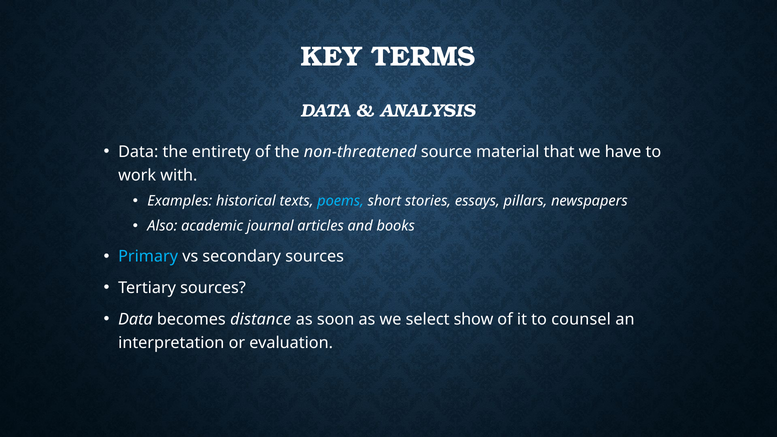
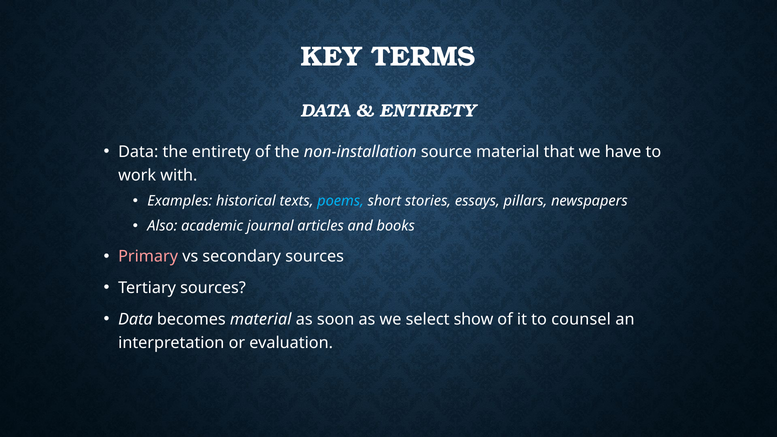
ANALYSIS: ANALYSIS -> ENTIRETY (428, 111)
non-threatened: non-threatened -> non-installation (360, 152)
Primary colour: light blue -> pink (148, 257)
becomes distance: distance -> material (261, 319)
